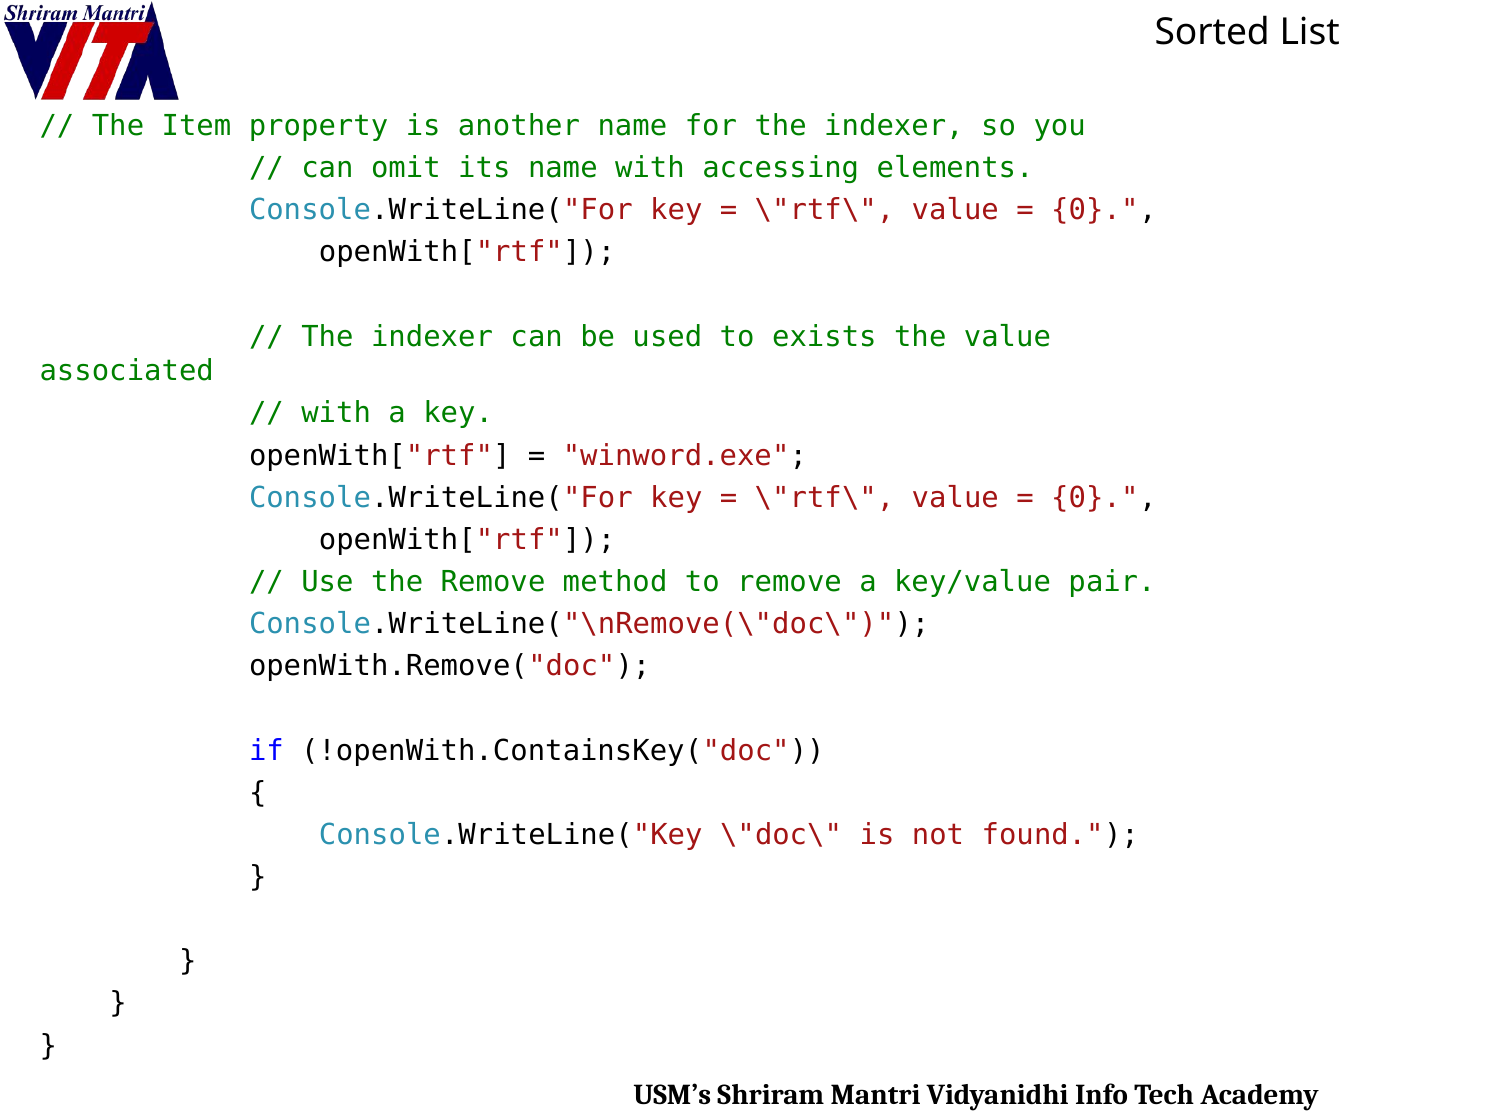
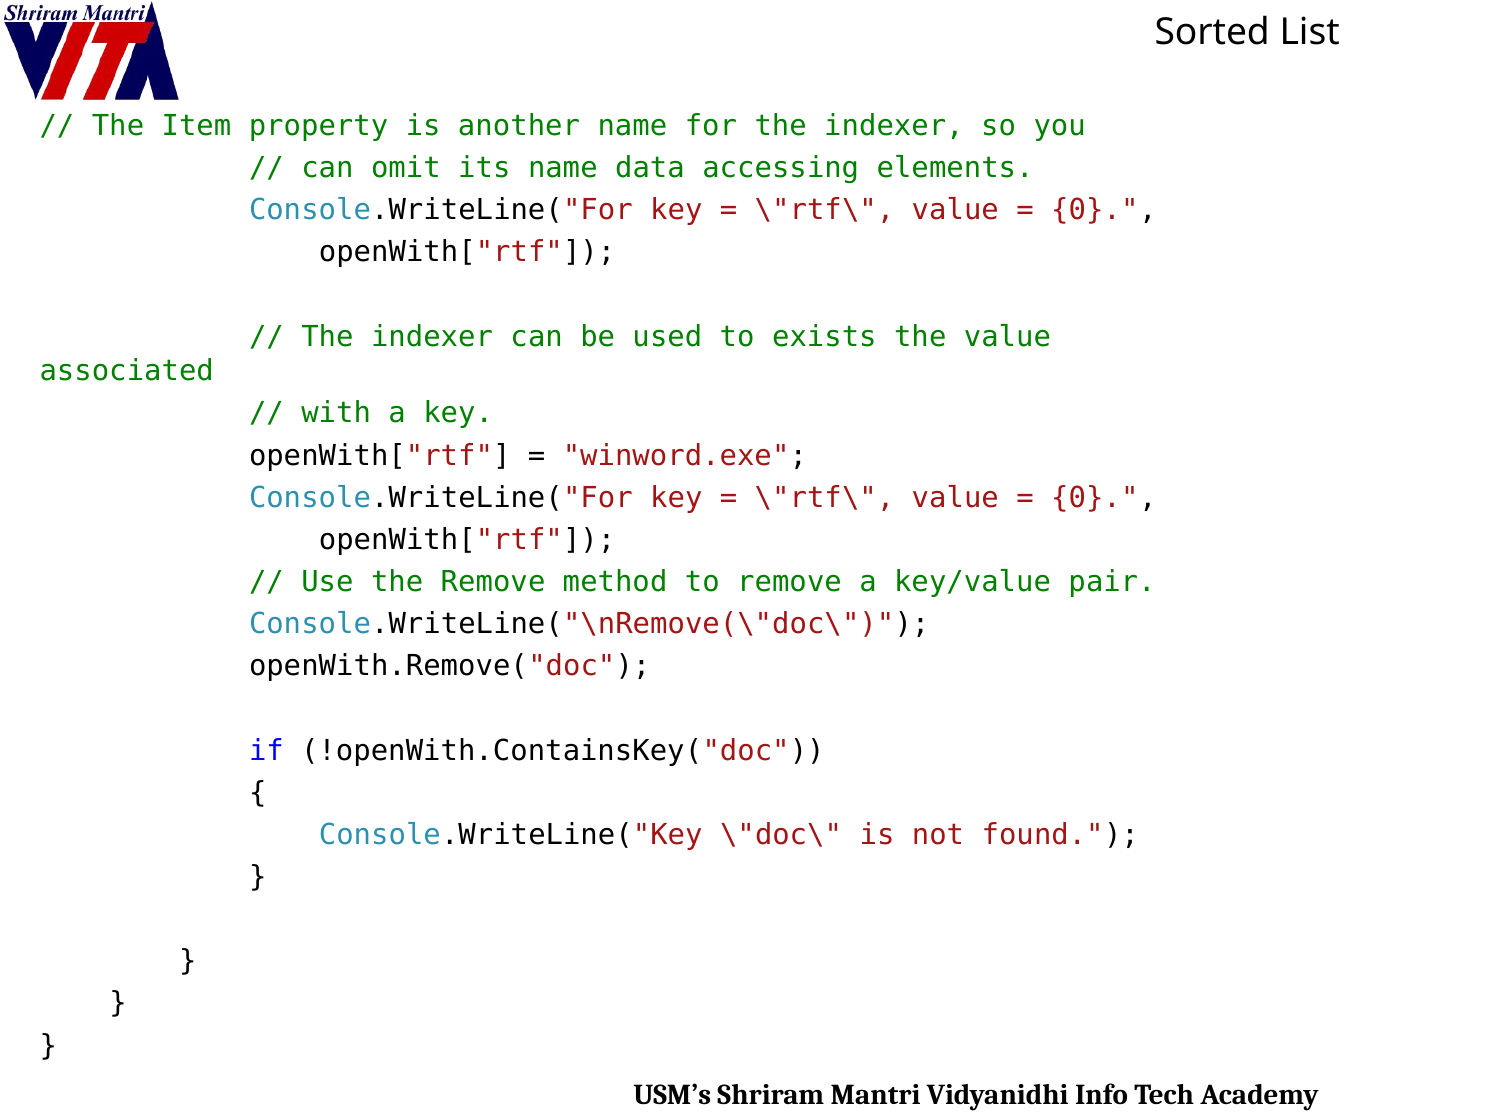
name with: with -> data (650, 168)
